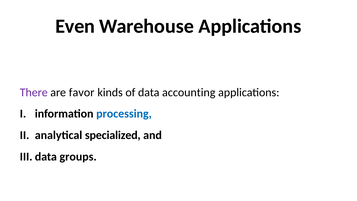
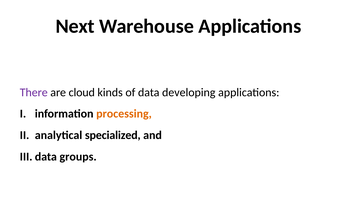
Even: Even -> Next (75, 26)
favor: favor -> cloud (82, 92)
accounting: accounting -> developing (189, 92)
processing colour: blue -> orange (124, 114)
